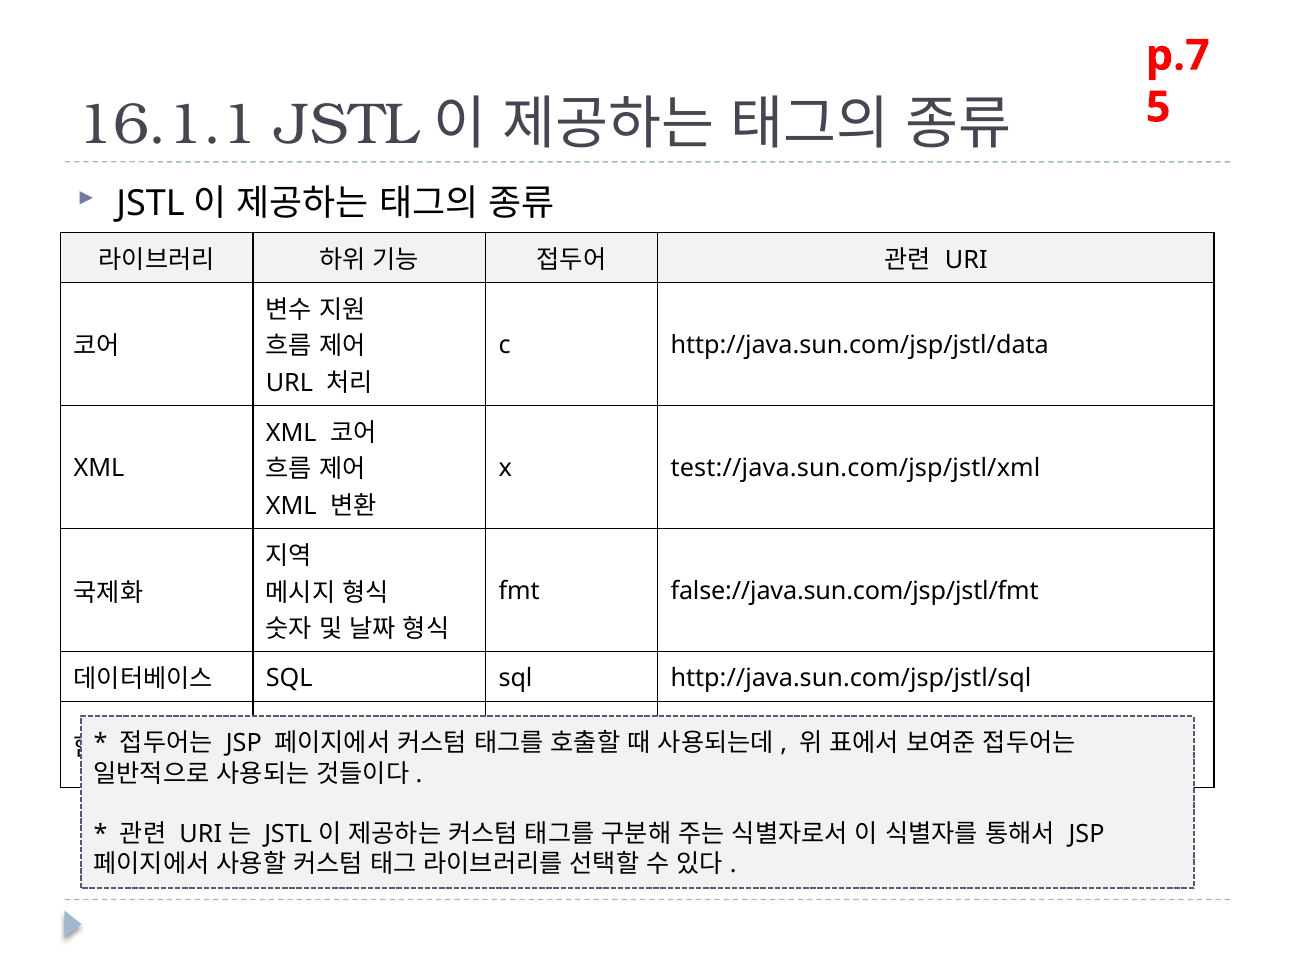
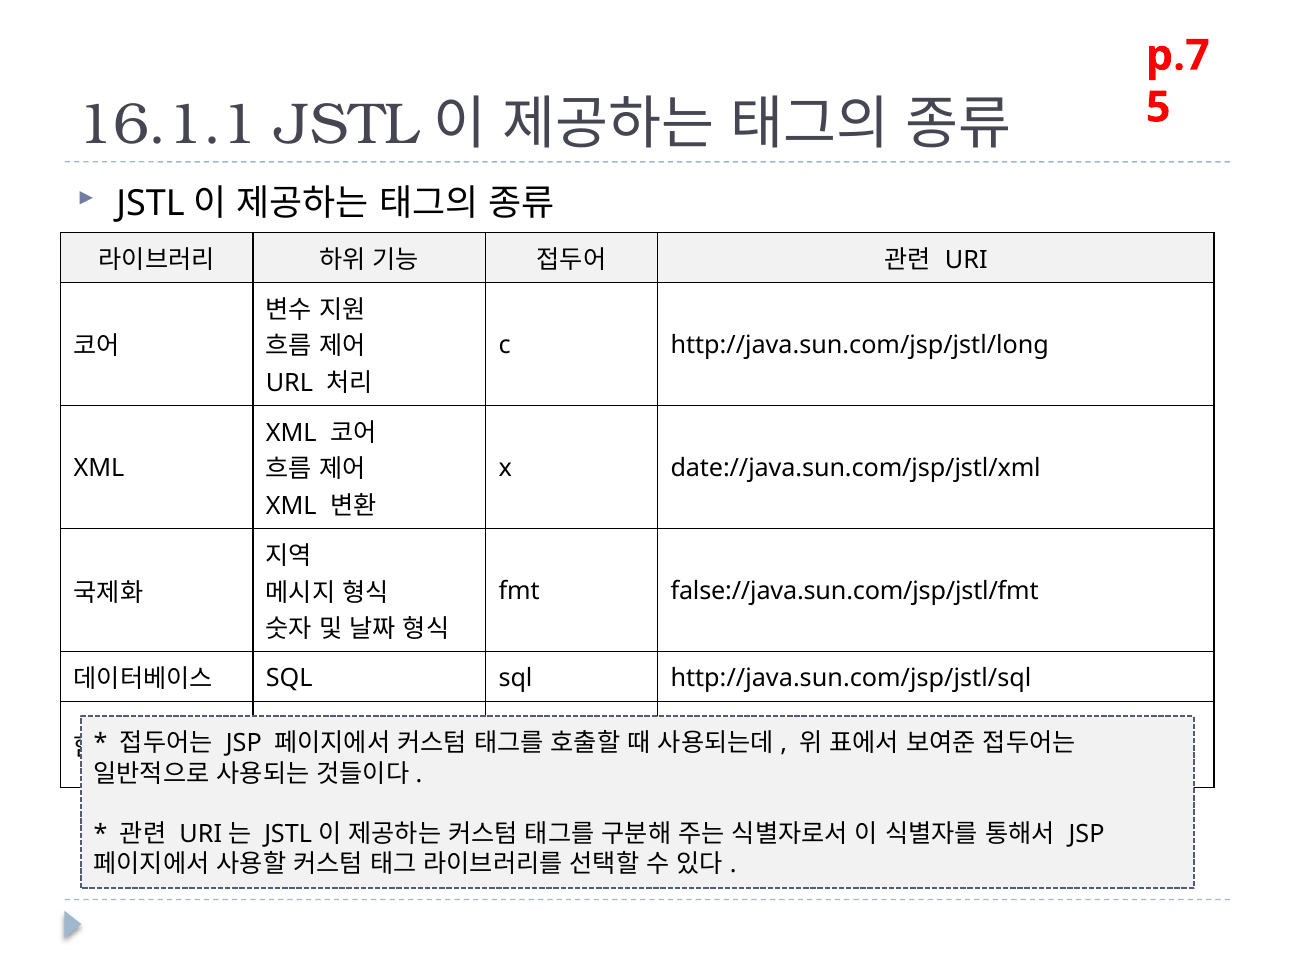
http://java.sun.com/jsp/jstl/data: http://java.sun.com/jsp/jstl/data -> http://java.sun.com/jsp/jstl/long (860, 345)
test://java.sun.com/jsp/jstl/xml: test://java.sun.com/jsp/jstl/xml -> date://java.sun.com/jsp/jstl/xml (856, 469)
